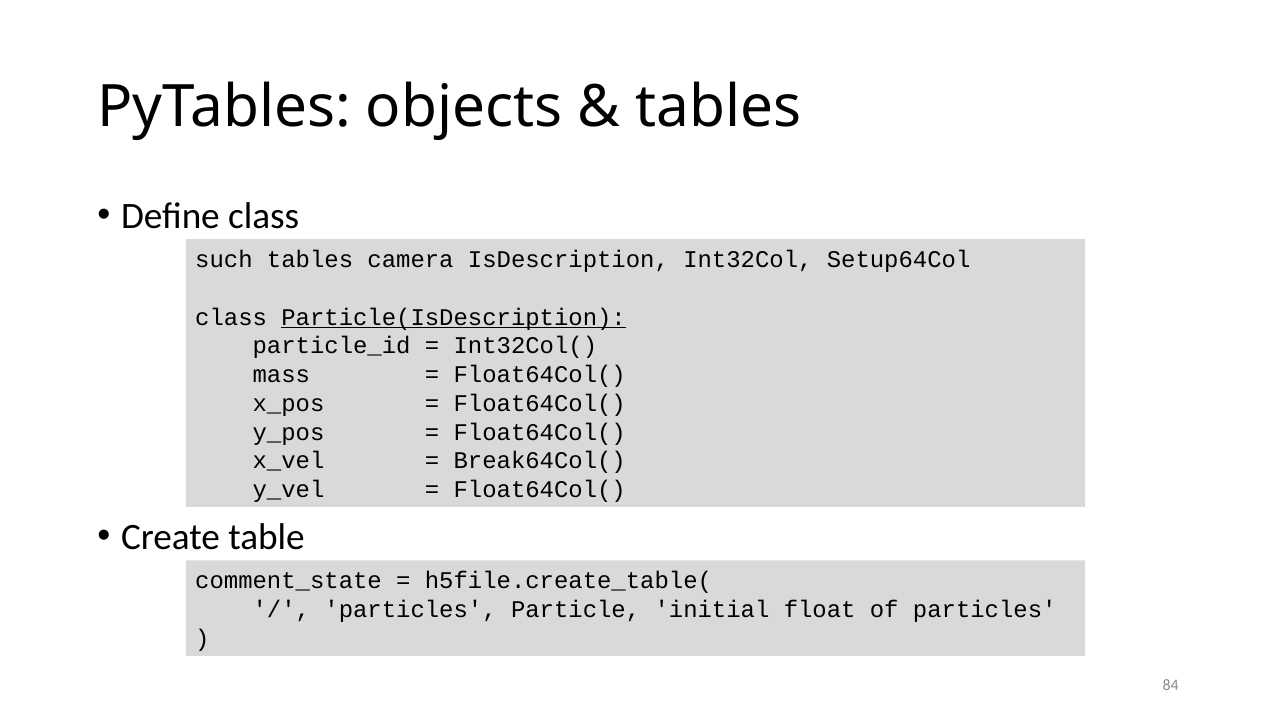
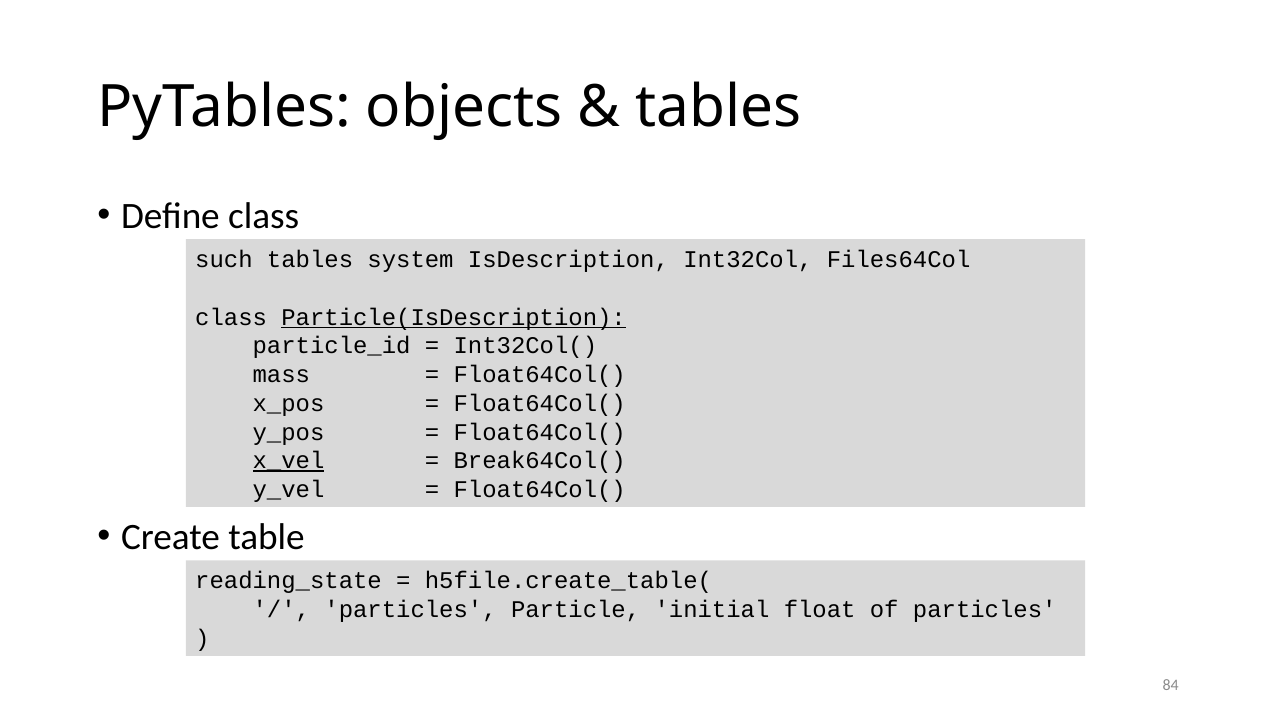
camera: camera -> system (411, 260)
Setup64Col: Setup64Col -> Files64Col (899, 260)
x_vel underline: none -> present (289, 461)
comment_state: comment_state -> reading_state (289, 581)
